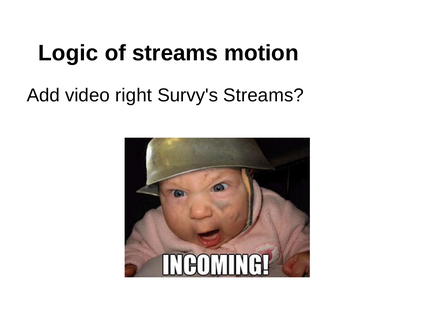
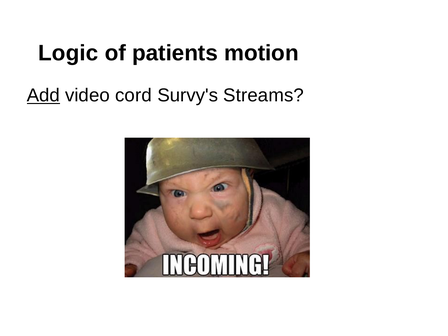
of streams: streams -> patients (175, 53)
Add underline: none -> present (43, 95)
right: right -> cord (134, 95)
